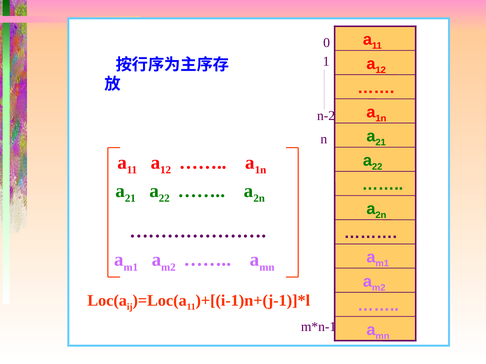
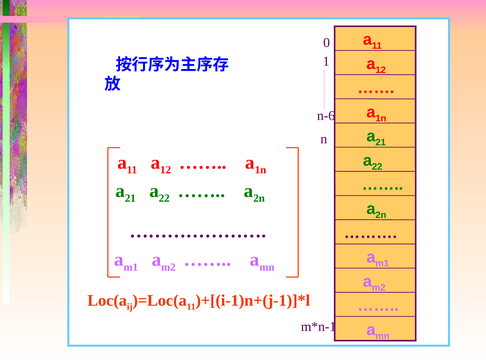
n-2: n-2 -> n-6 (326, 116)
